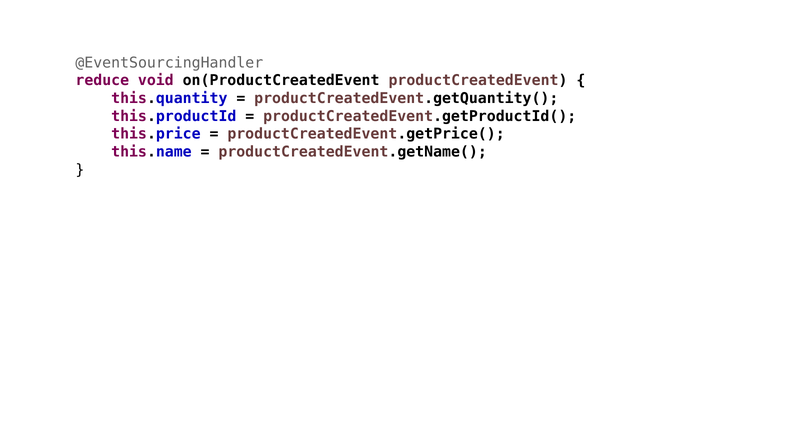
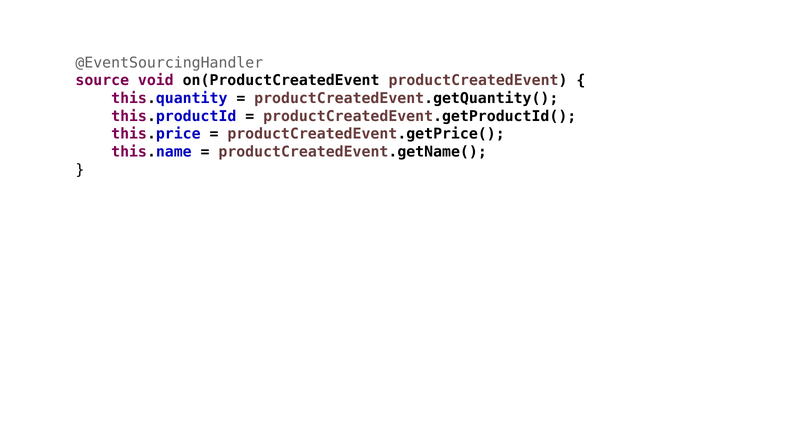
reduce: reduce -> source (102, 80)
